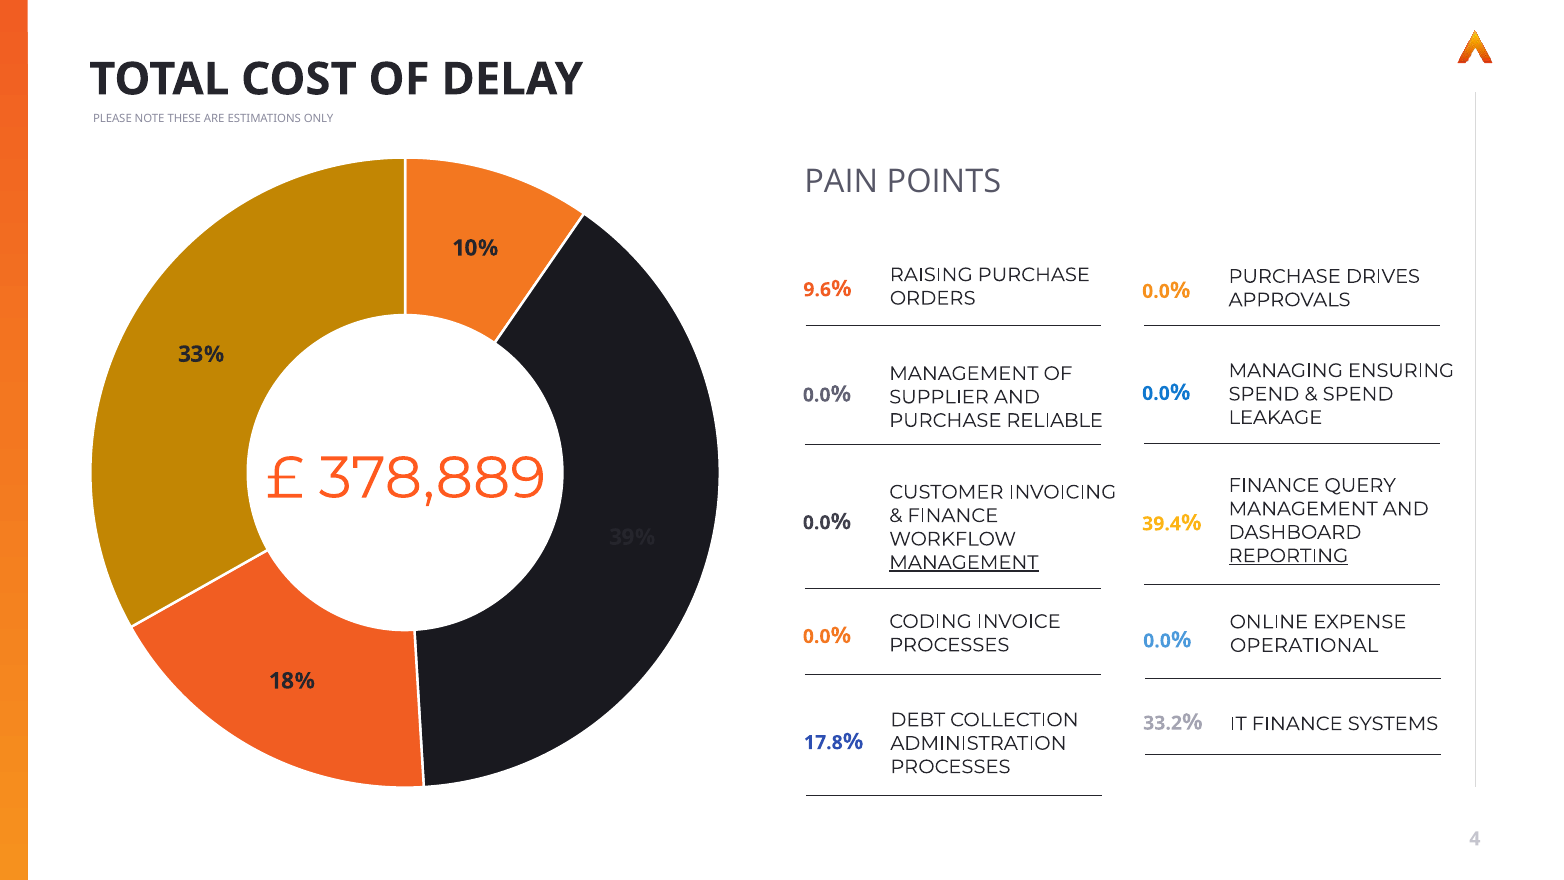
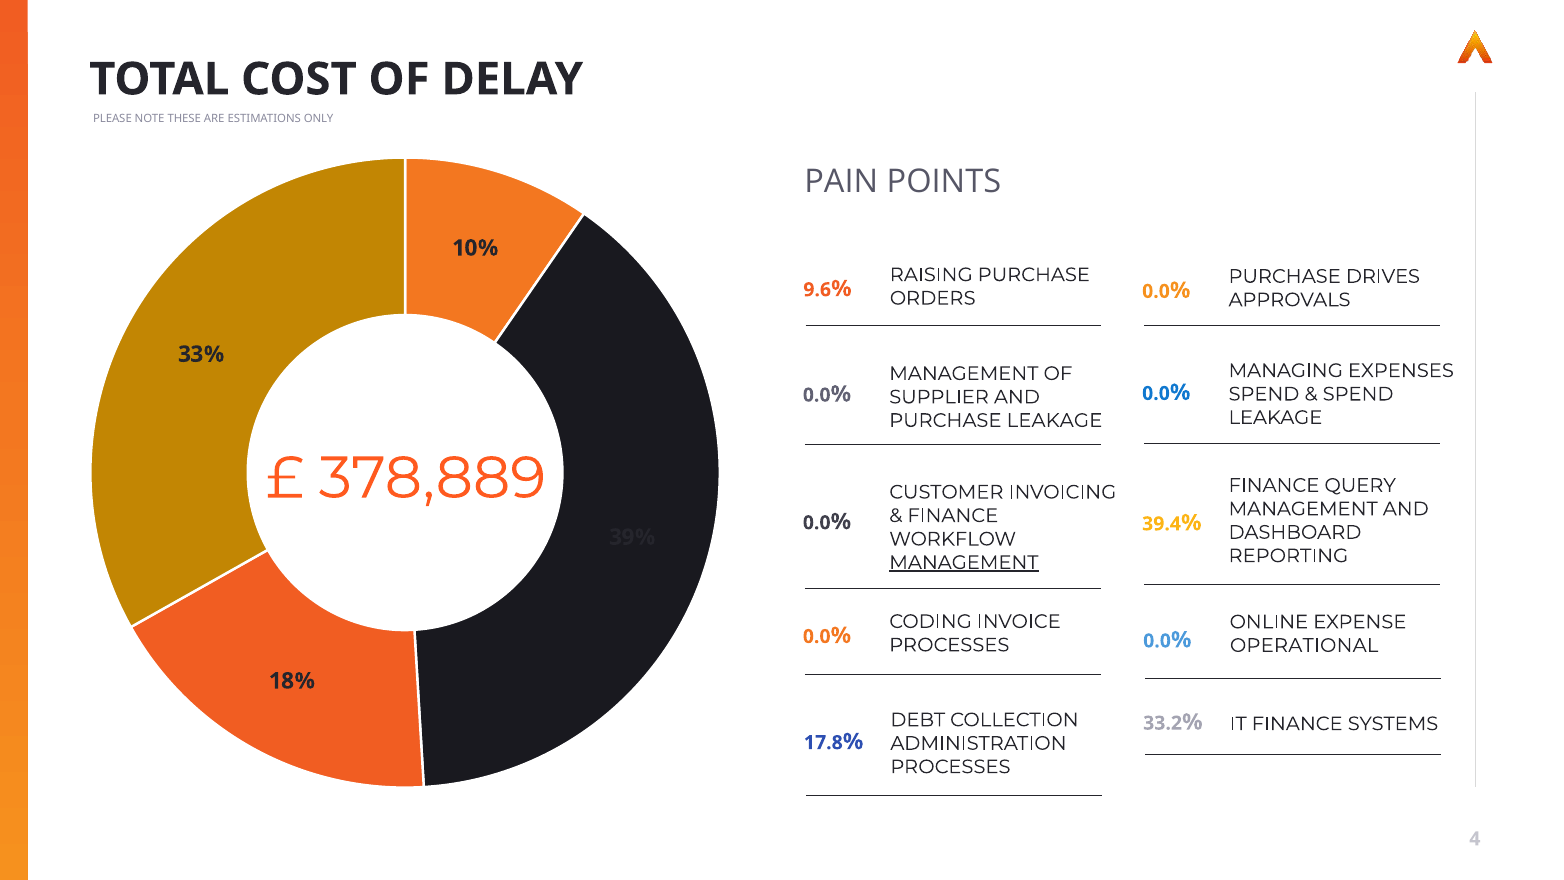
ENSURING: ENSURING -> EXPENSES (1401, 370)
PURCHASE RELIABLE: RELIABLE -> LEAKAGE (1054, 420)
REPORTING underline: present -> none (1288, 556)
